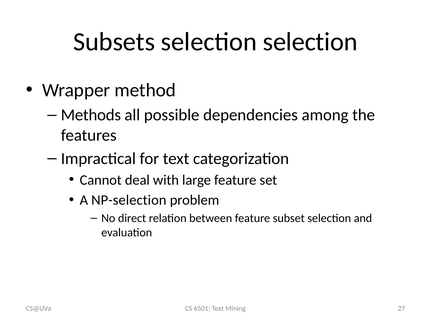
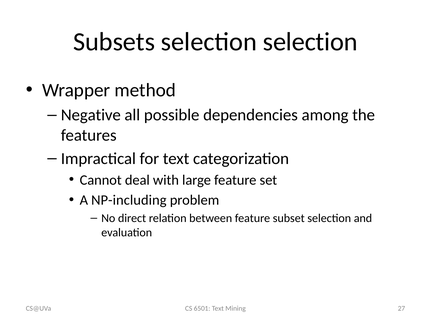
Methods: Methods -> Negative (91, 115)
NP-selection: NP-selection -> NP-including (129, 200)
